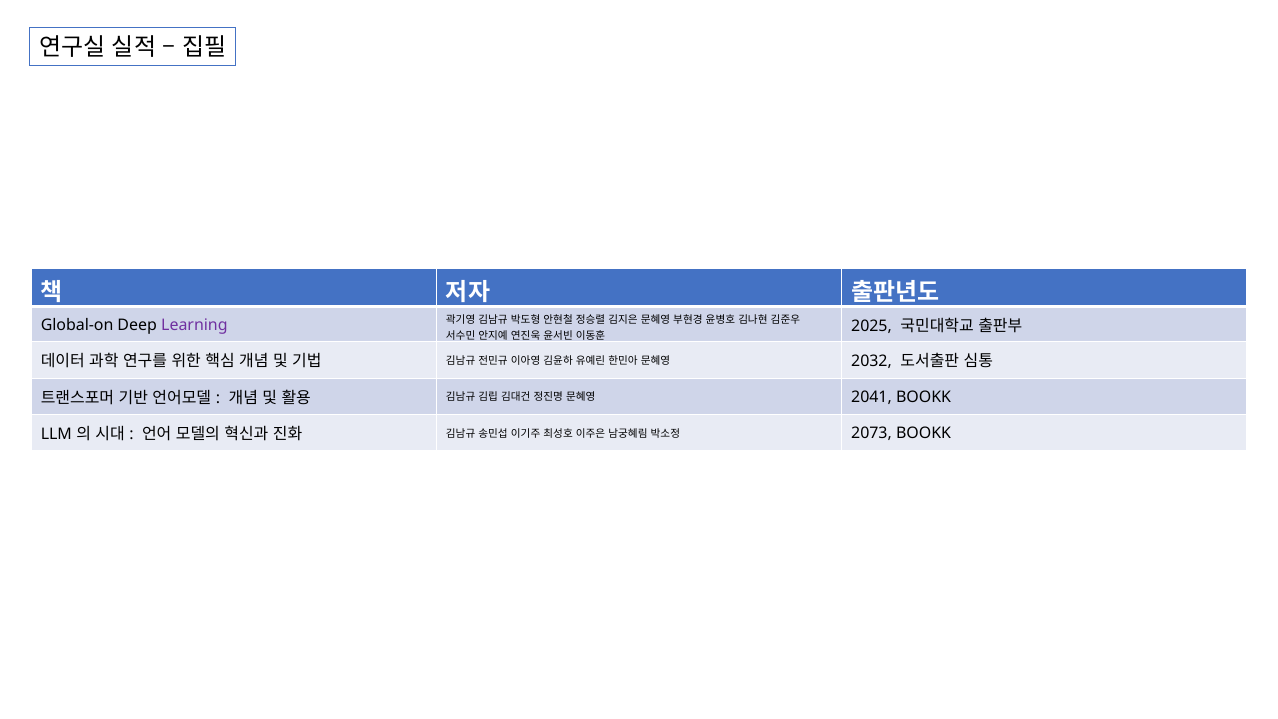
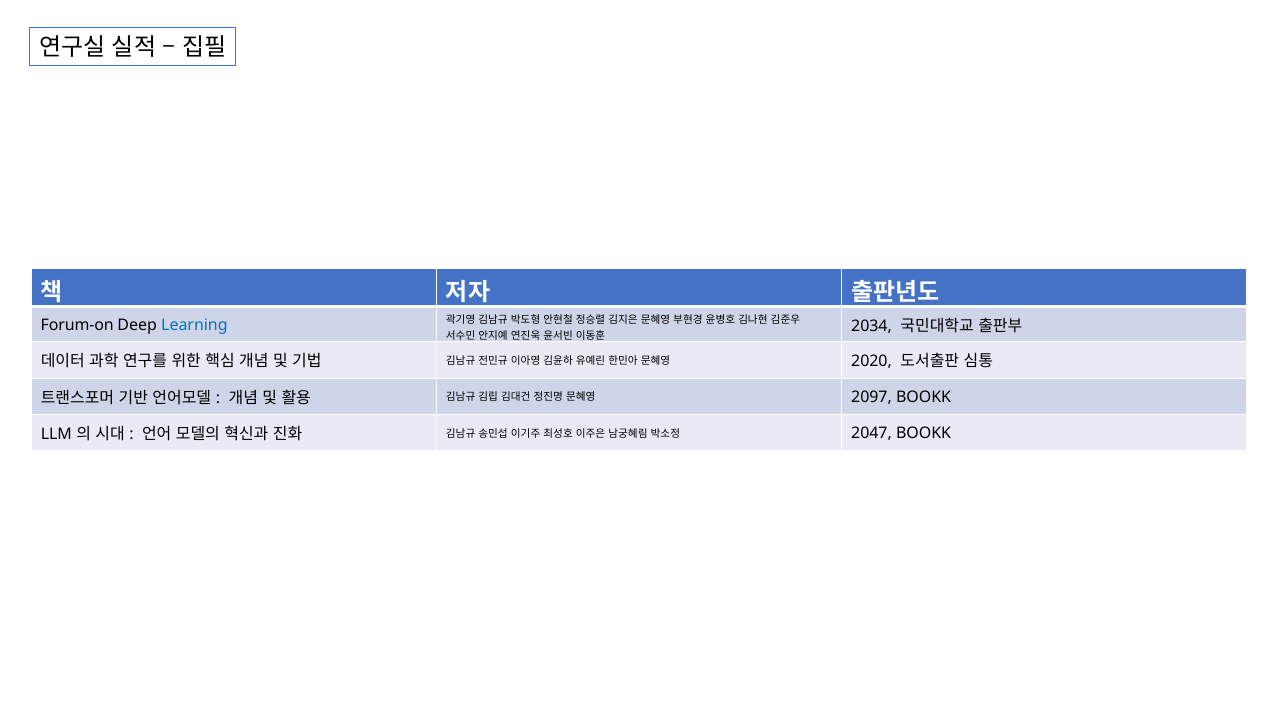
Global-on: Global-on -> Forum-on (77, 325)
Learning colour: purple -> blue (194, 325)
2025: 2025 -> 2034 (872, 326)
2032: 2032 -> 2020 (872, 362)
2041: 2041 -> 2097 (872, 397)
2073: 2073 -> 2047 (872, 433)
